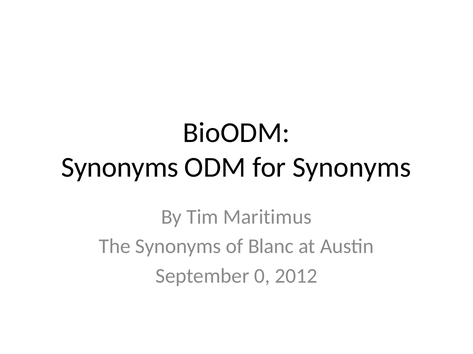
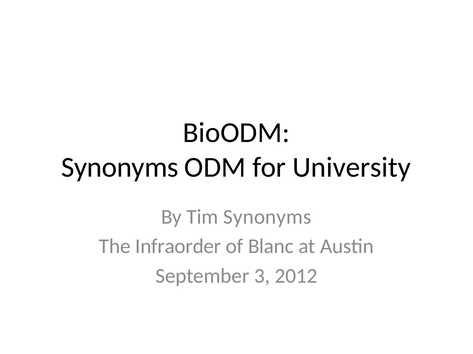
for Synonyms: Synonyms -> University (352, 168)
Tim Maritimus: Maritimus -> Synonyms (267, 217)
The Synonyms: Synonyms -> Infraorder (178, 247)
0: 0 -> 3 (262, 276)
